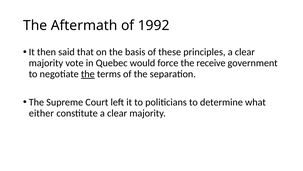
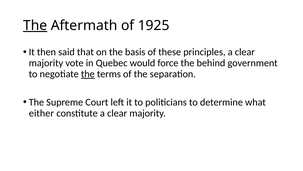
The underline: none -> present (35, 25)
1992: 1992 -> 1925 (154, 25)
receive: receive -> behind (211, 63)
